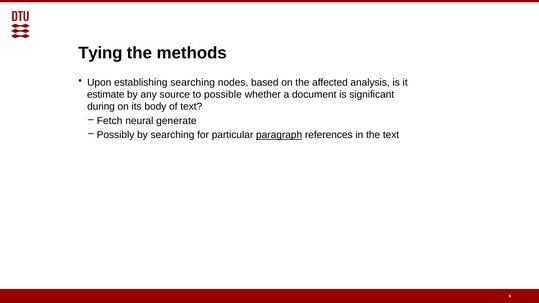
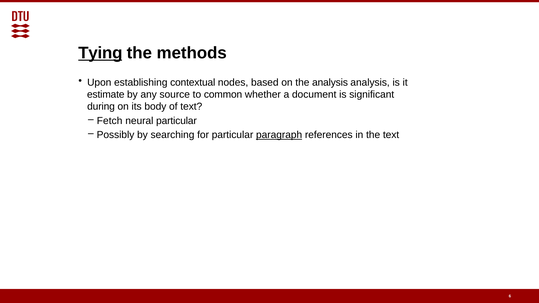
Tying underline: none -> present (100, 53)
establishing searching: searching -> contextual (193, 82)
the affected: affected -> analysis (330, 82)
possible: possible -> common (223, 95)
neural generate: generate -> particular (176, 121)
